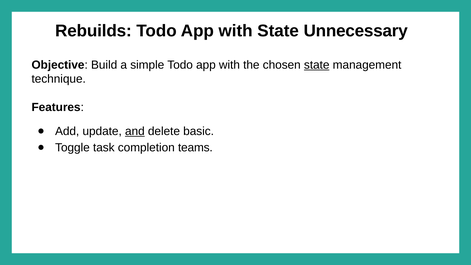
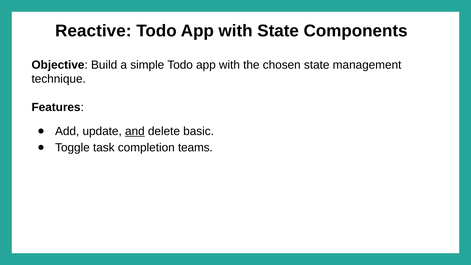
Rebuilds: Rebuilds -> Reactive (93, 31)
Unnecessary: Unnecessary -> Components (356, 31)
state underline: present -> none (317, 65)
